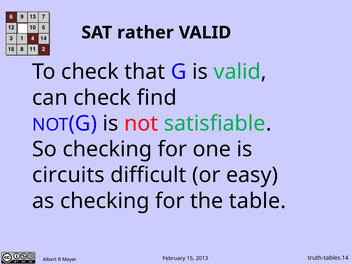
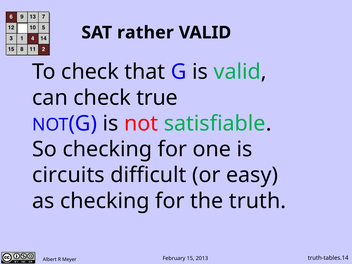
find: find -> true (157, 98)
table: table -> truth (258, 201)
